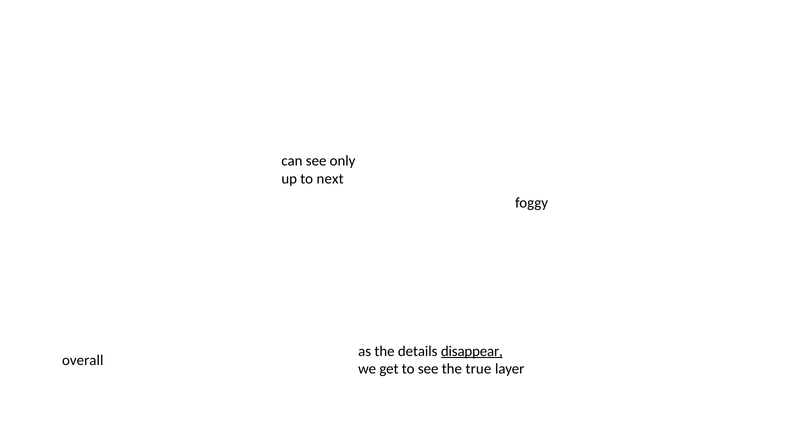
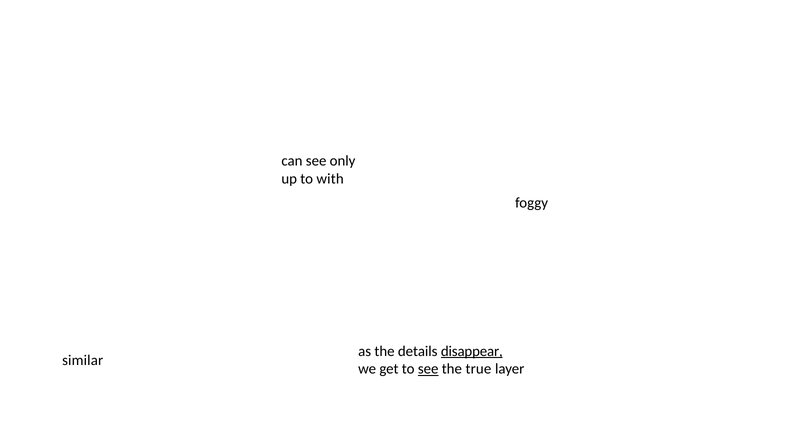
next: next -> with (330, 179)
overall: overall -> similar (83, 360)
see underline: none -> present (428, 369)
